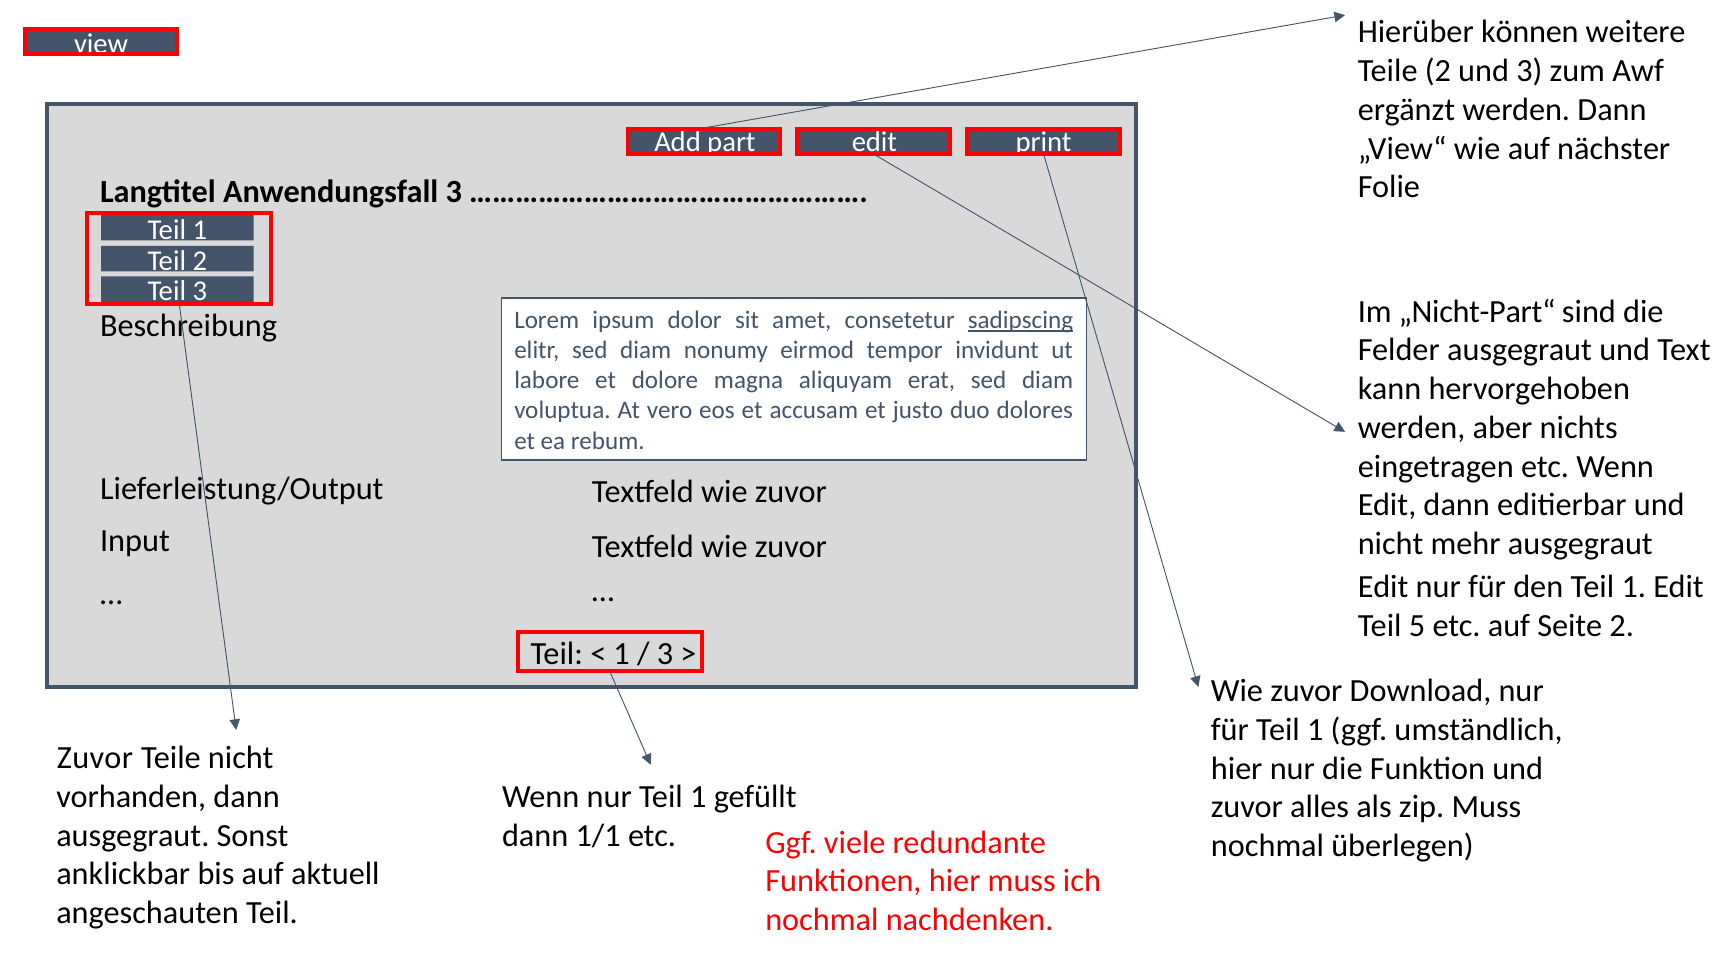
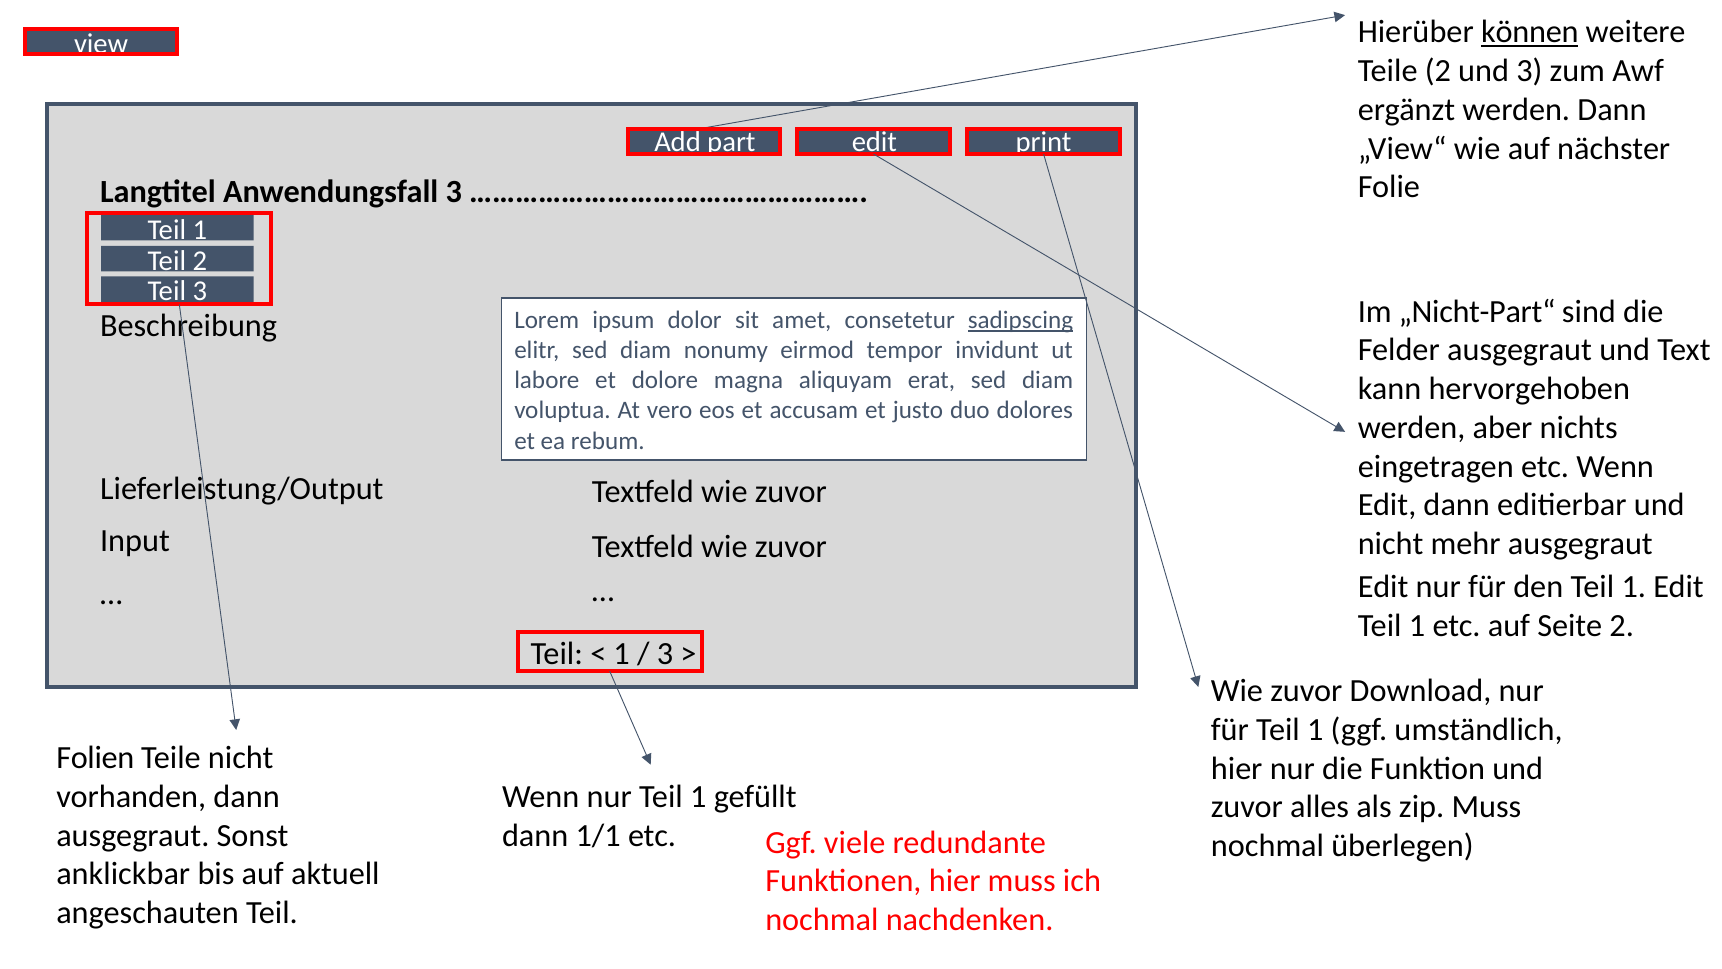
können underline: none -> present (1530, 32)
5: 5 -> 1 (1417, 625)
Zuvor: Zuvor -> Folien (95, 758)
